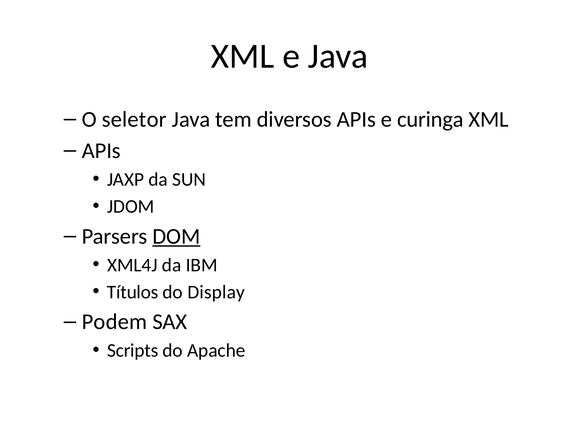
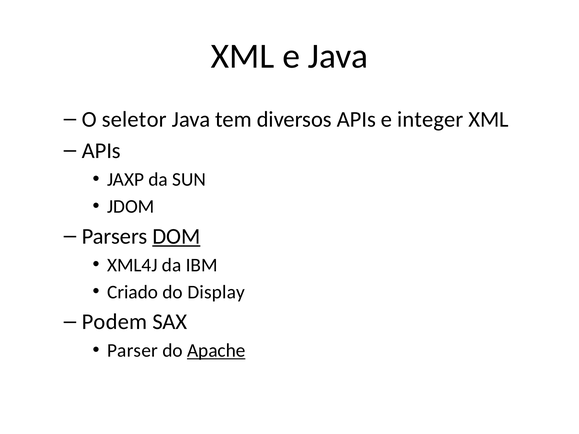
curinga: curinga -> integer (430, 119)
Títulos: Títulos -> Criado (133, 292)
Scripts: Scripts -> Parser (133, 351)
Apache underline: none -> present (216, 351)
